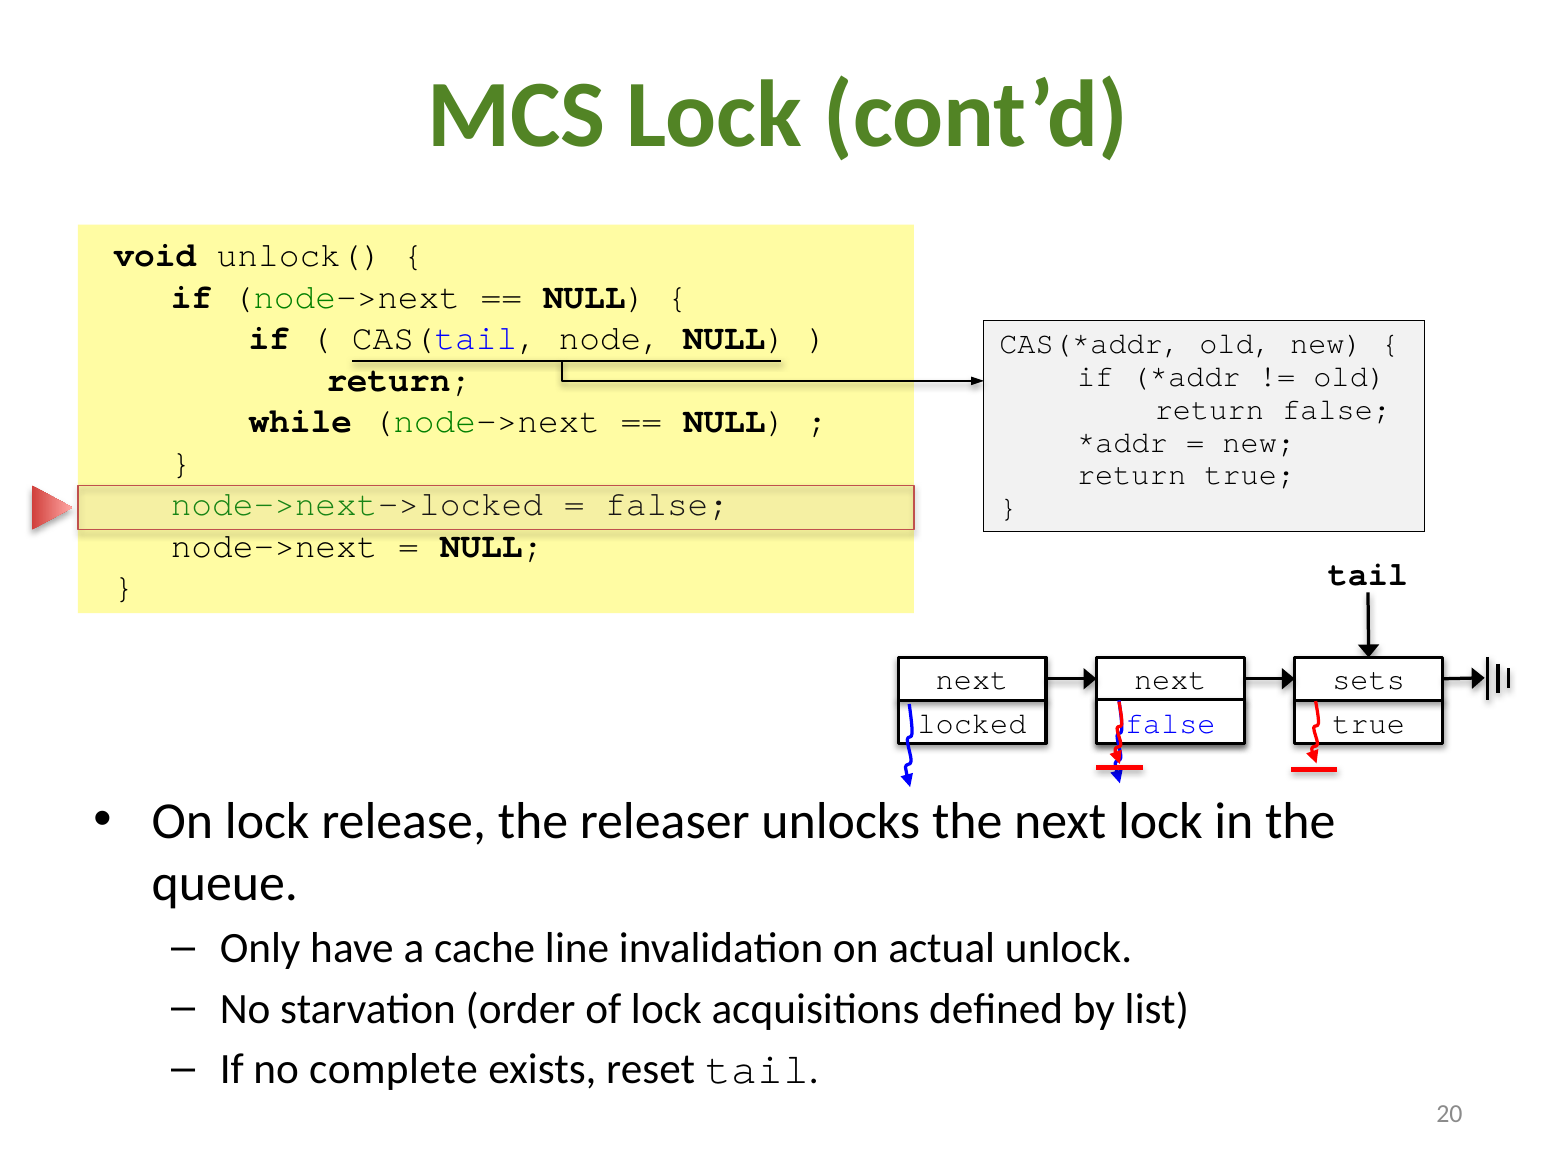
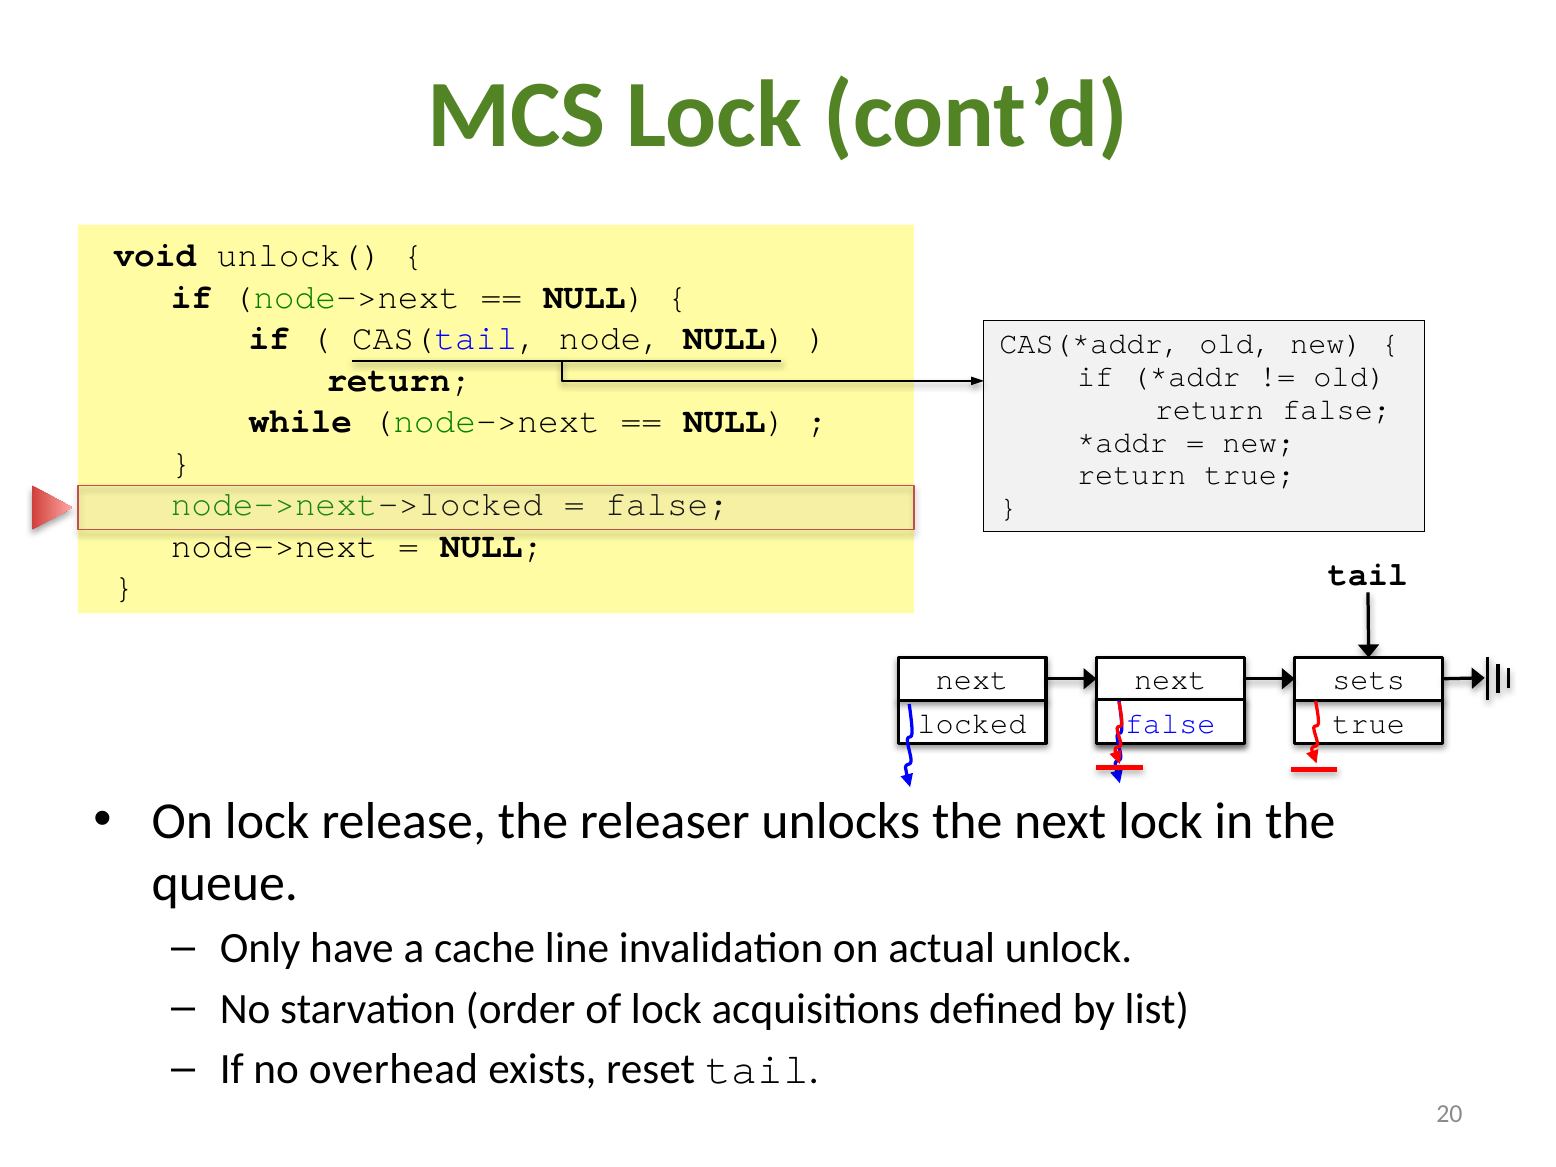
complete: complete -> overhead (393, 1069)
